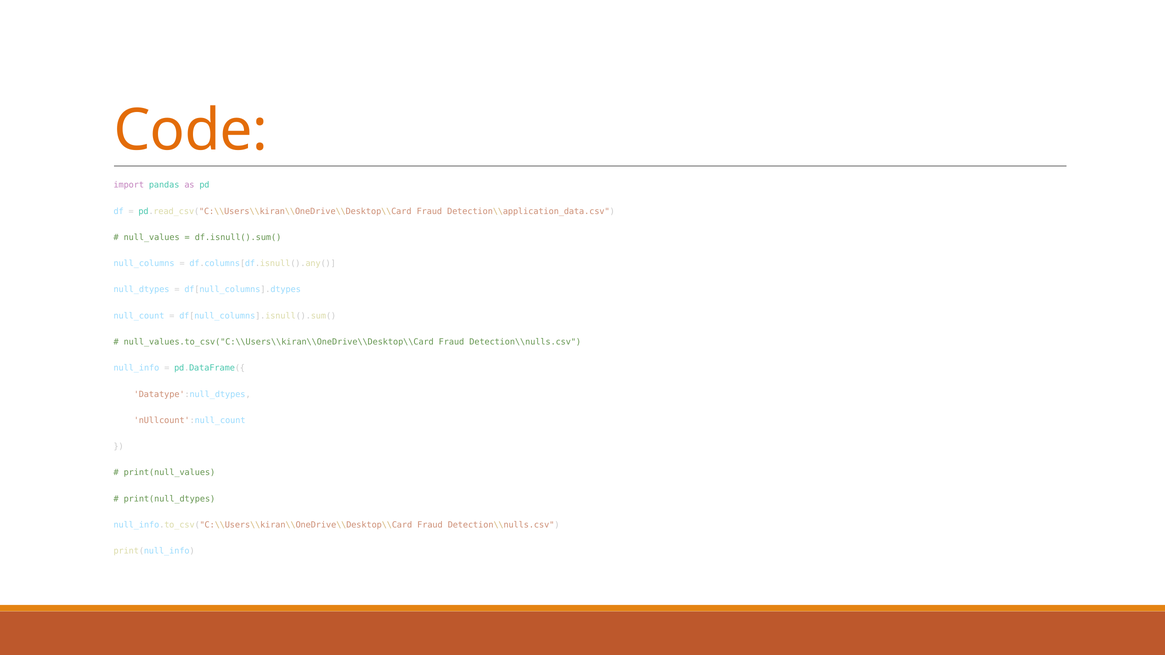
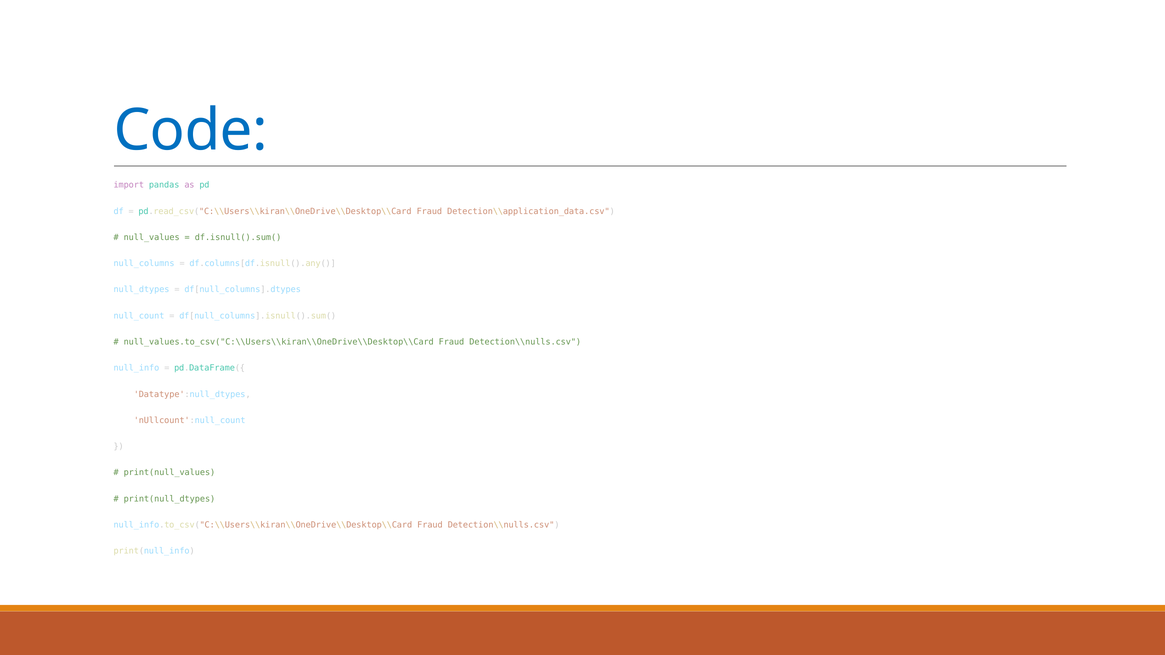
Code colour: orange -> blue (191, 131)
